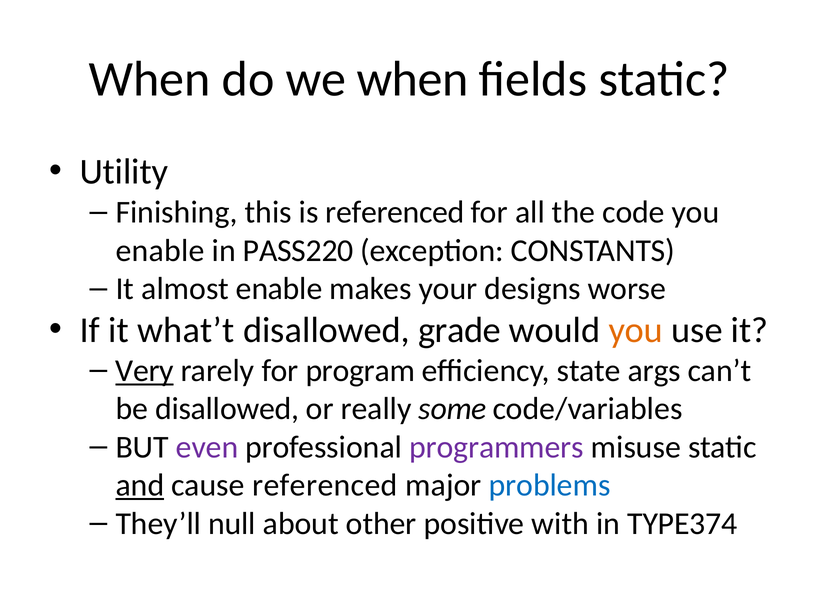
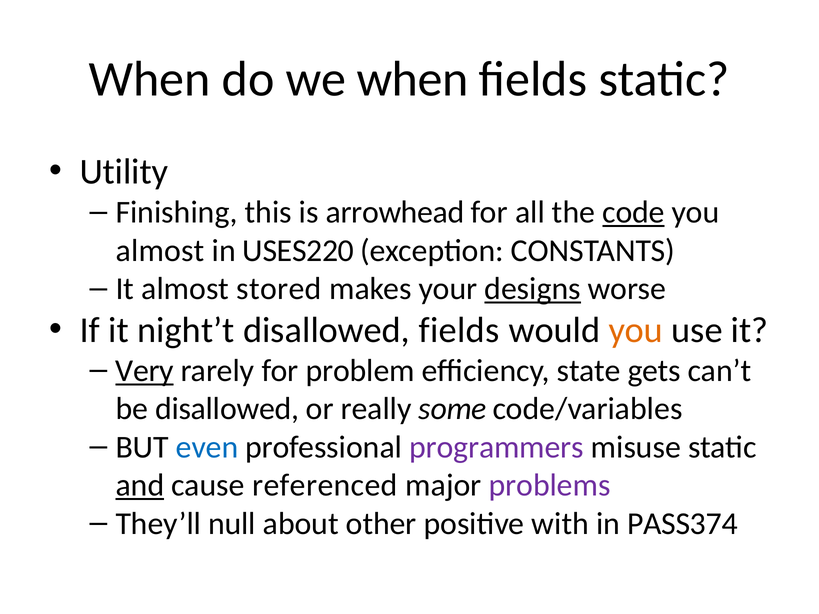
is referenced: referenced -> arrowhead (395, 212)
code underline: none -> present (634, 212)
enable: enable -> almost (160, 251)
PASS220: PASS220 -> USES220 (298, 251)
almost enable: enable -> stored (279, 289)
designs underline: none -> present (533, 289)
what’t: what’t -> night’t (186, 330)
disallowed grade: grade -> fields (459, 330)
program: program -> problem (360, 371)
args: args -> gets (654, 371)
even colour: purple -> blue (207, 447)
problems colour: blue -> purple (550, 486)
TYPE374: TYPE374 -> PASS374 (682, 524)
